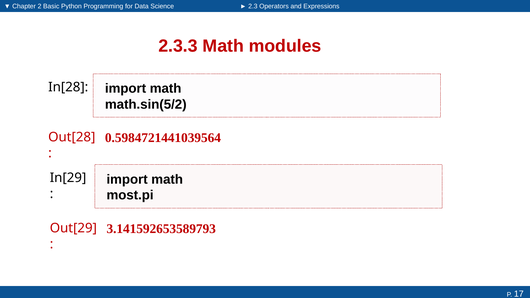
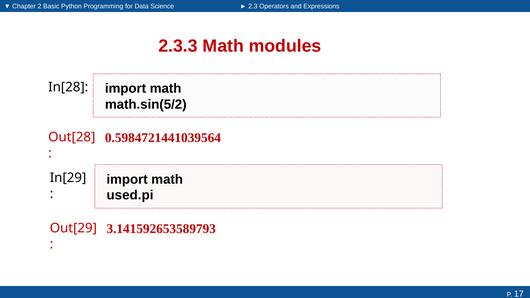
most.pi: most.pi -> used.pi (130, 195)
